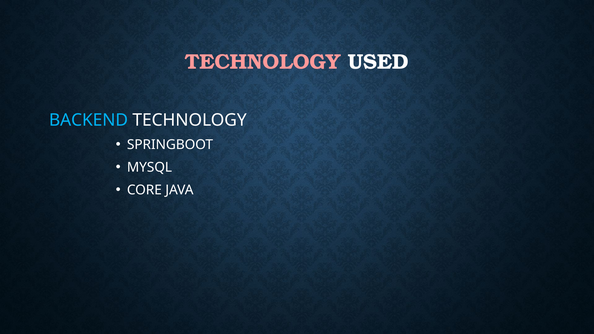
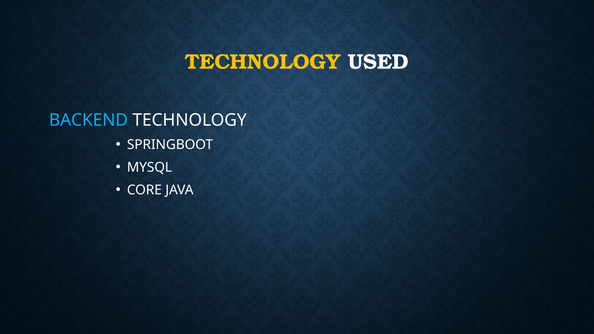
TECHNOLOGY colour: pink -> yellow (263, 62)
